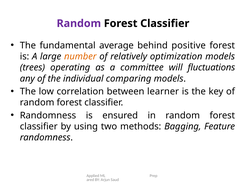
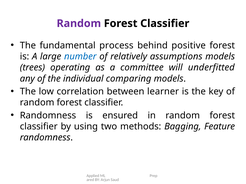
average: average -> process (116, 46)
number colour: orange -> blue (80, 57)
optimization: optimization -> assumptions (176, 57)
fluctuations: fluctuations -> underfitted (211, 68)
